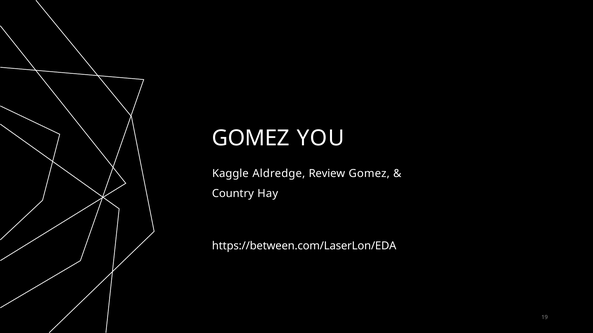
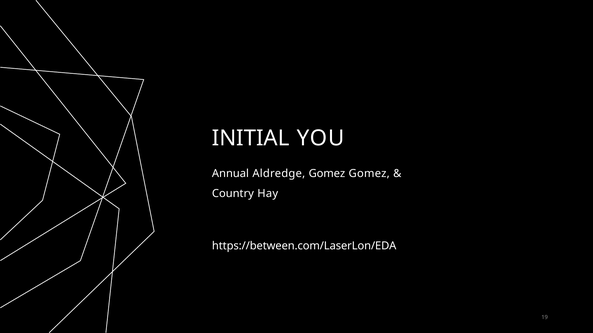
GOMEZ: GOMEZ -> INITIAL (251, 138)
Kaggle: Kaggle -> Annual (230, 174)
Aldredge Review: Review -> Gomez (327, 174)
